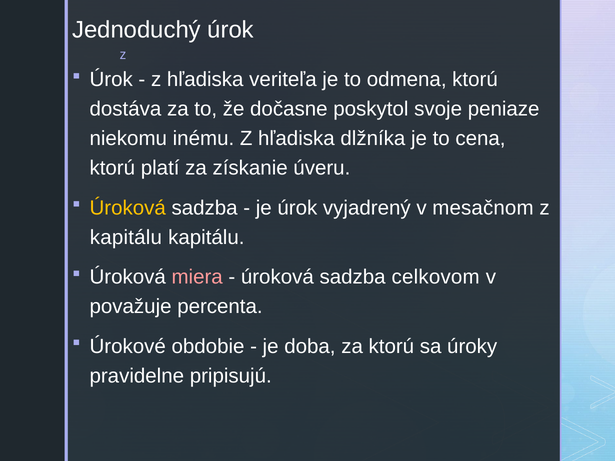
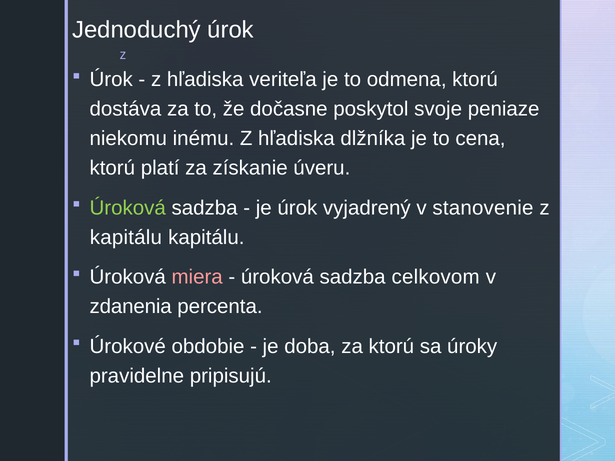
Úroková colour: yellow -> light green (128, 208)
mesačnom: mesačnom -> stanovenie (483, 208)
považuje: považuje -> zdanenia (131, 307)
